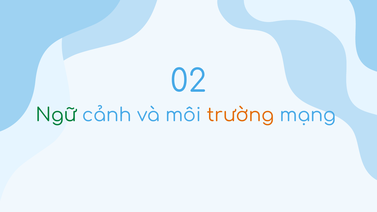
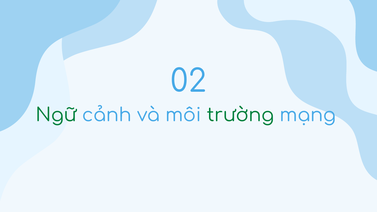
trường colour: orange -> green (241, 115)
